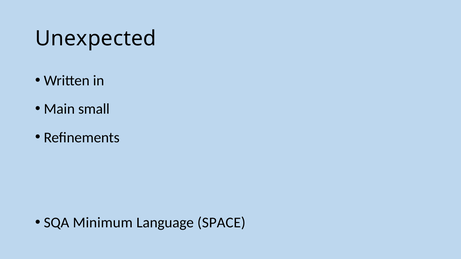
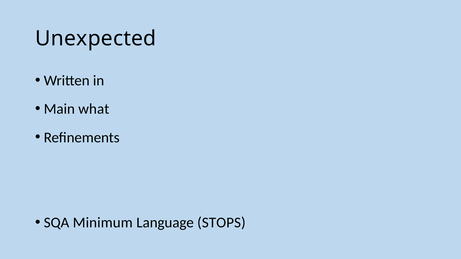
small: small -> what (94, 109)
SPACE: SPACE -> STOPS (221, 223)
